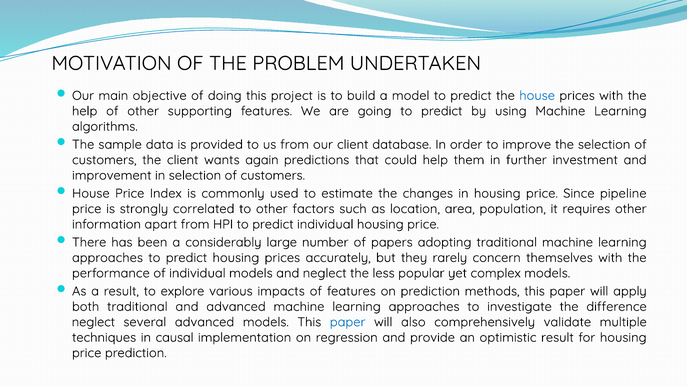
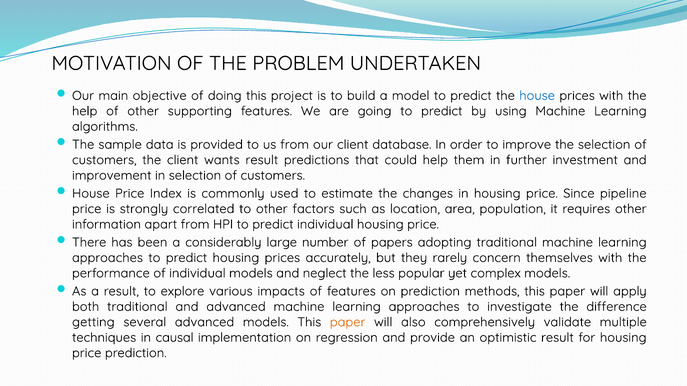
wants again: again -> result (262, 160)
neglect: neglect -> getting (93, 322)
paper colour: blue -> orange (348, 322)
